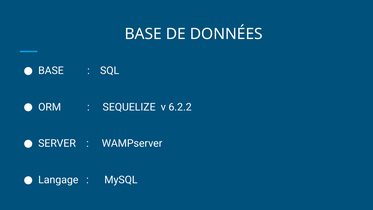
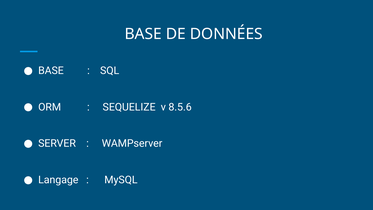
6.2.2: 6.2.2 -> 8.5.6 (180, 107)
